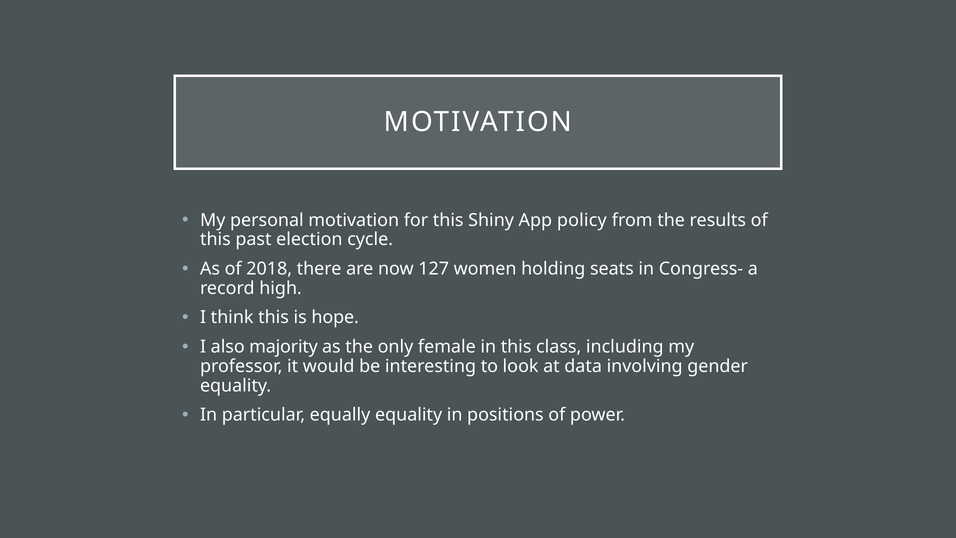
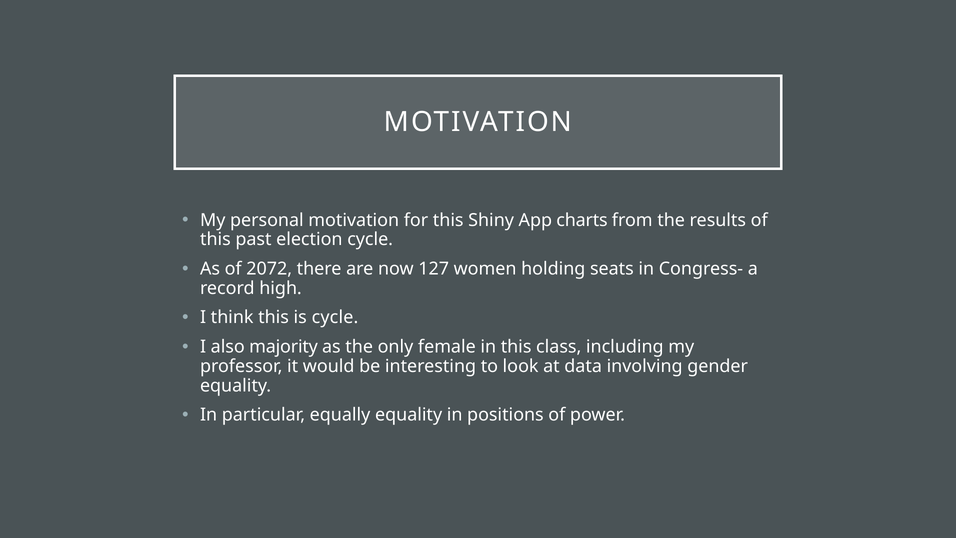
policy: policy -> charts (582, 220)
2018: 2018 -> 2072 (269, 269)
is hope: hope -> cycle (335, 317)
